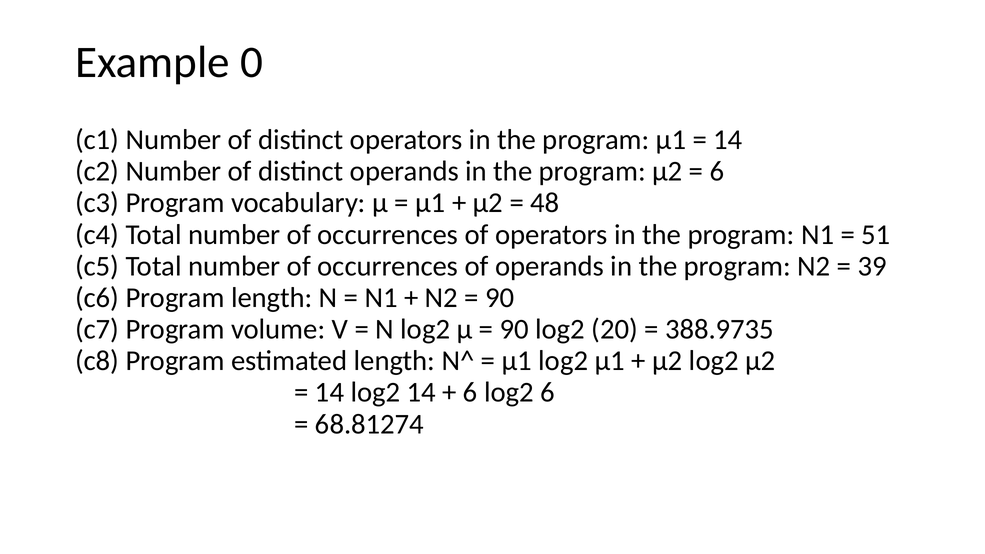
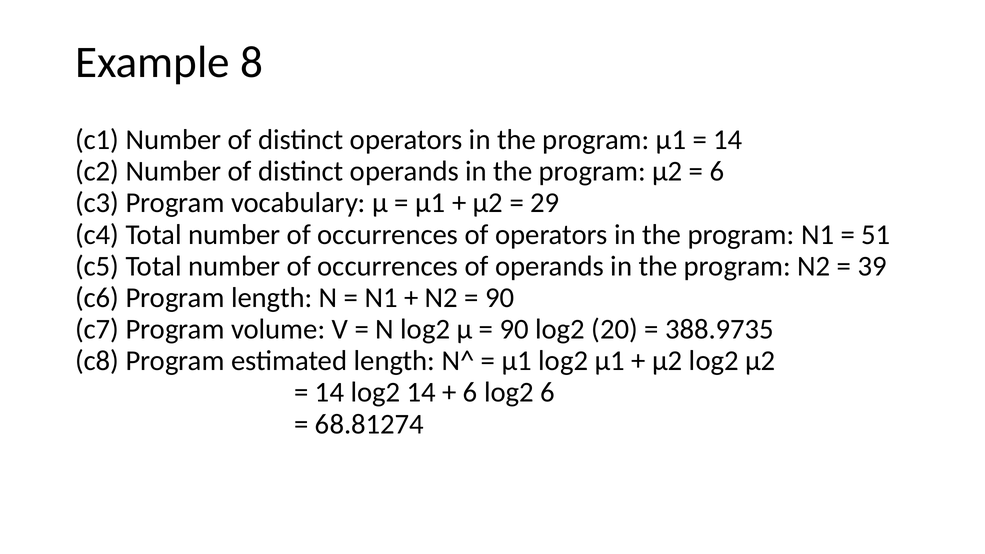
0: 0 -> 8 (252, 62)
48: 48 -> 29 (545, 203)
